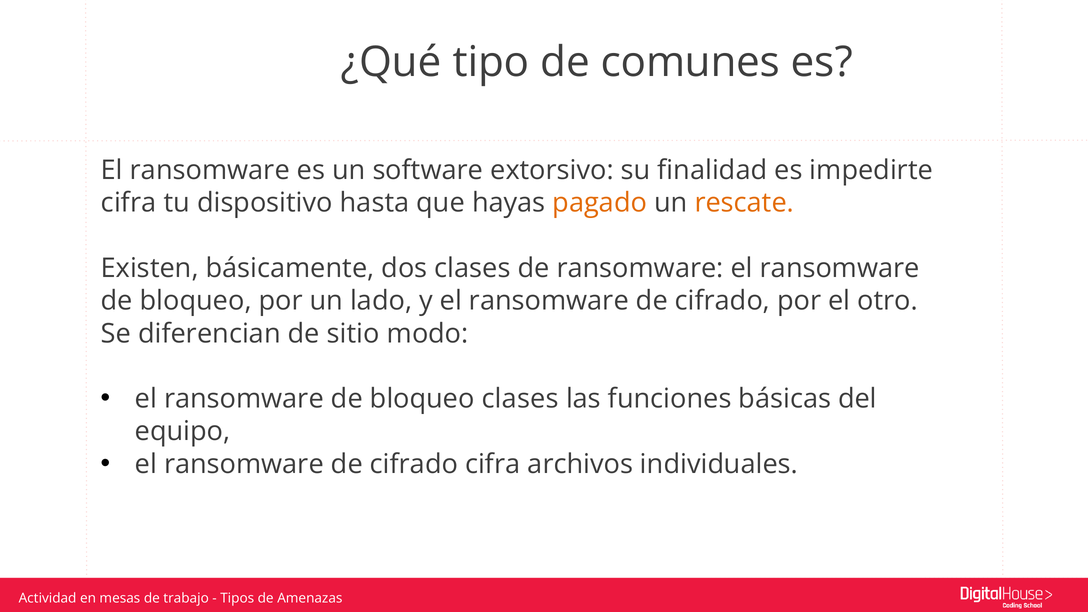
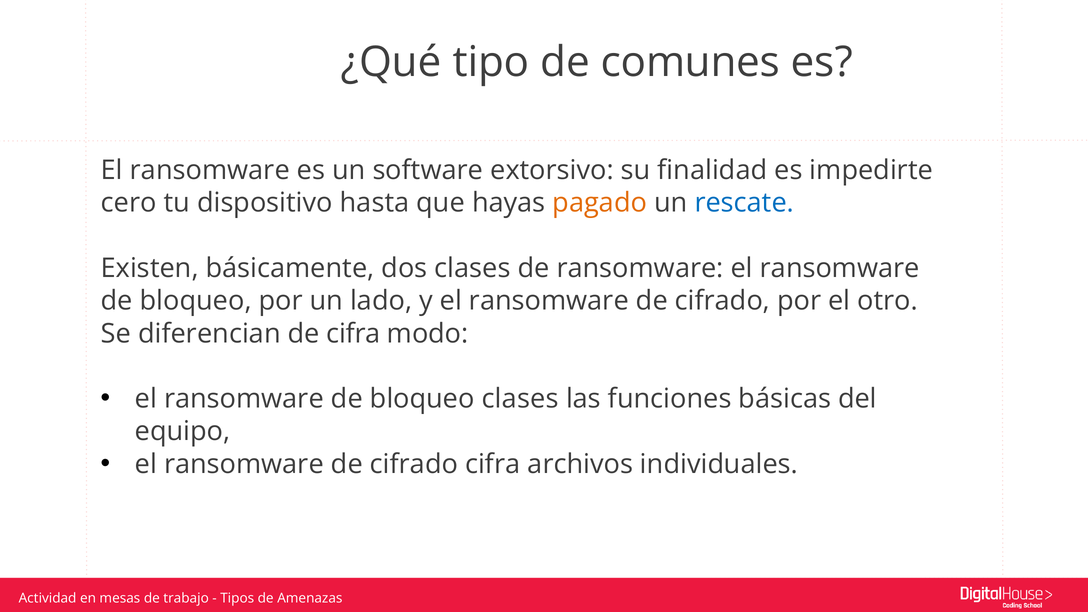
cifra: cifra -> cero (129, 203)
rescate colour: orange -> blue (744, 203)
de sitio: sitio -> cifra (353, 334)
